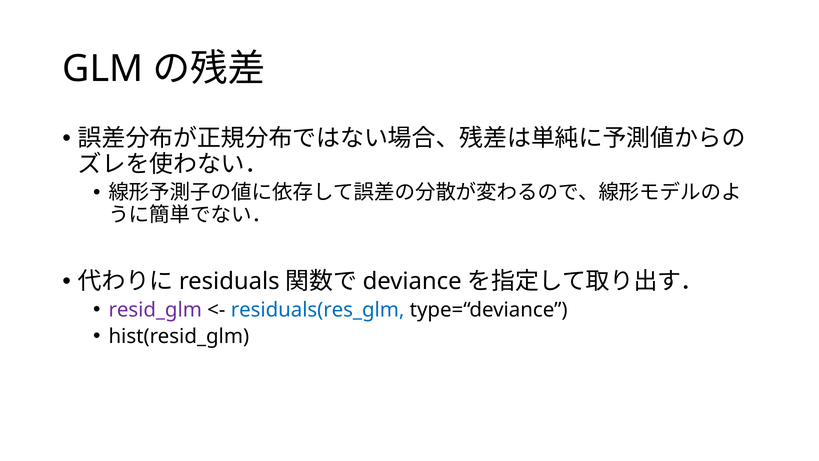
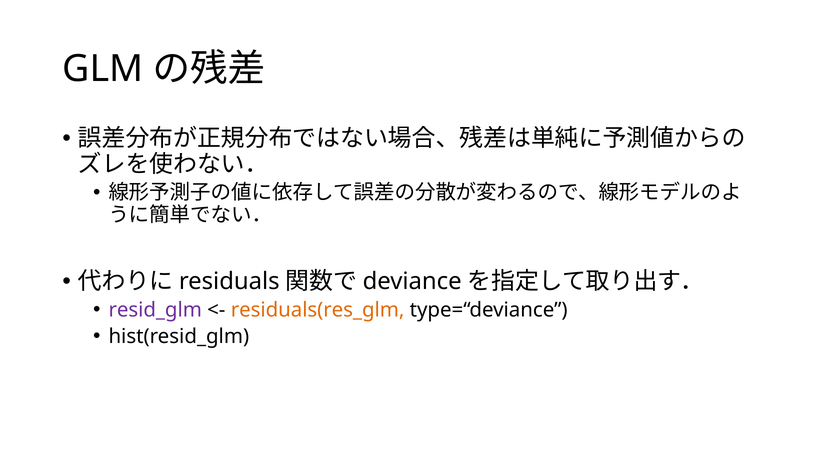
residuals(res_glm colour: blue -> orange (318, 310)
